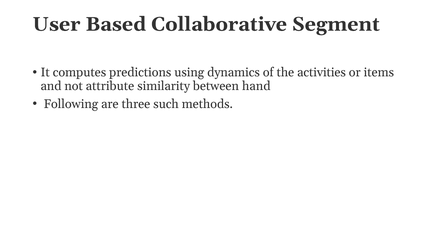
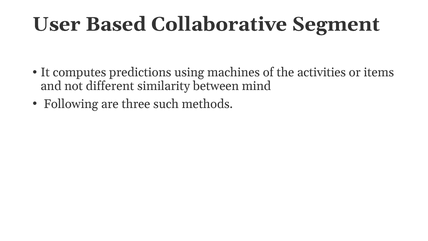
dynamics: dynamics -> machines (234, 72)
attribute: attribute -> different (110, 86)
hand: hand -> mind (256, 86)
